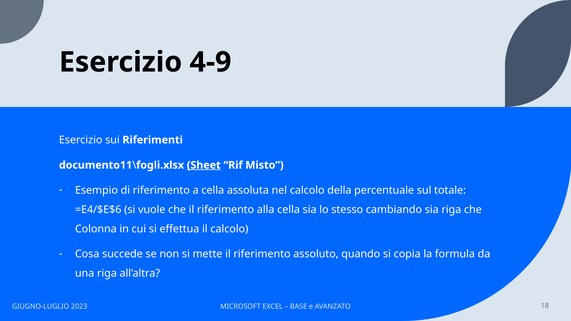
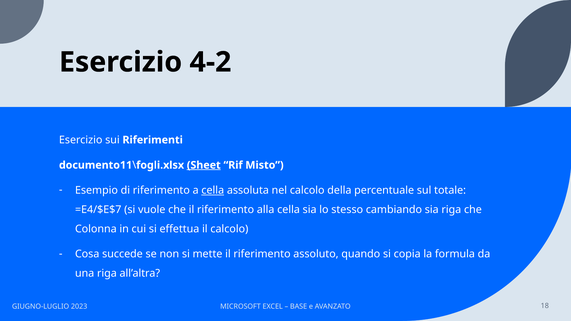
4-9: 4-9 -> 4-2 (210, 62)
cella underline: none -> present (213, 190)
=E4/$E$6: =E4/$E$6 -> =E4/$E$7 (98, 210)
